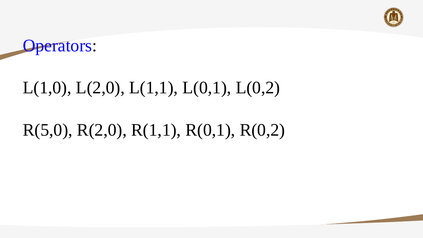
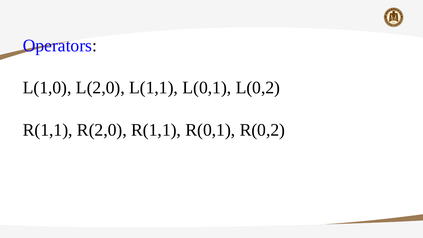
R(5,0: R(5,0 -> R(1,1 (48, 130)
